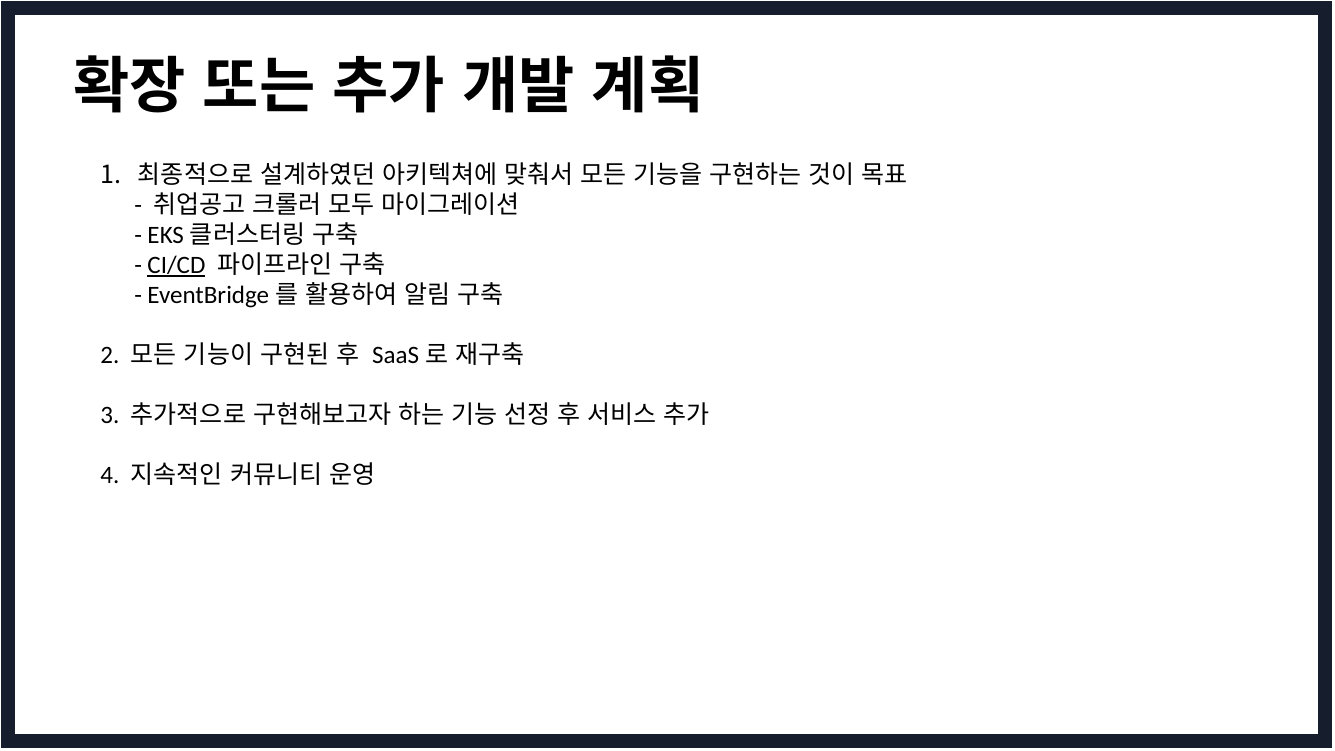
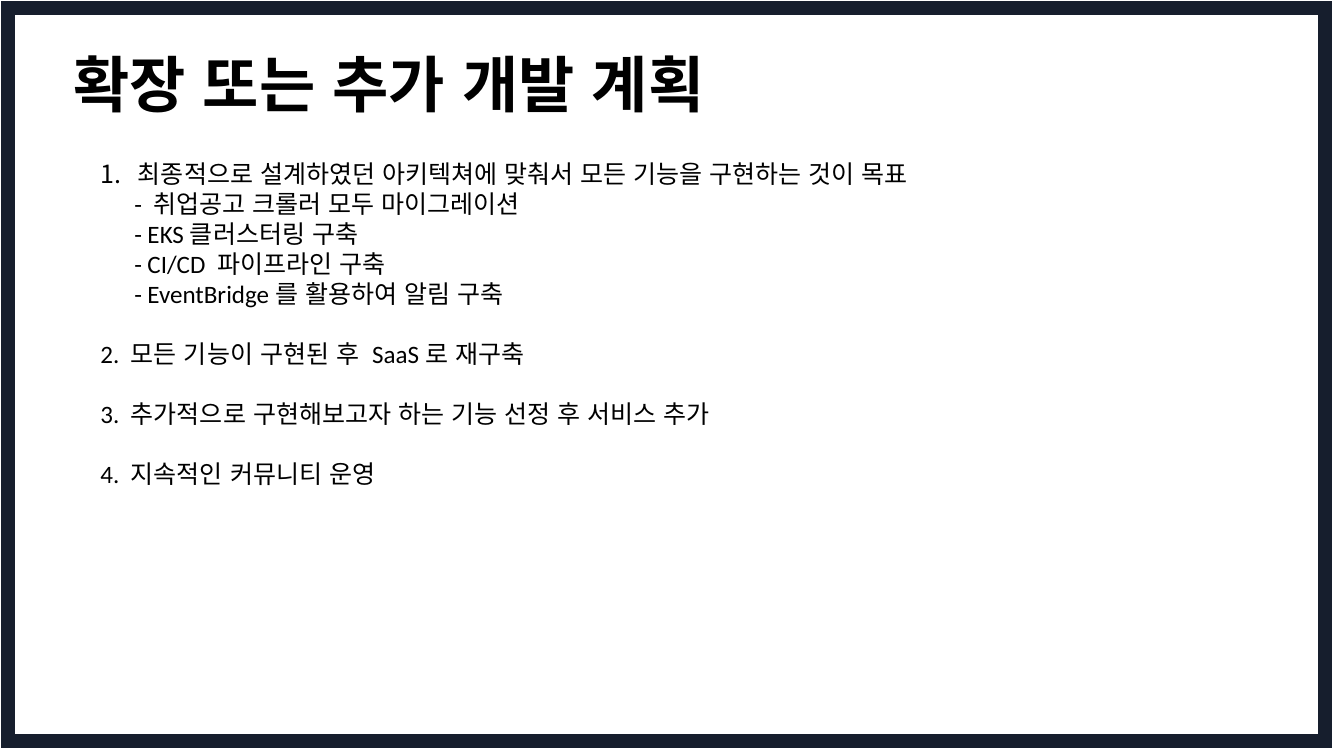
CI/CD underline: present -> none (176, 265)
